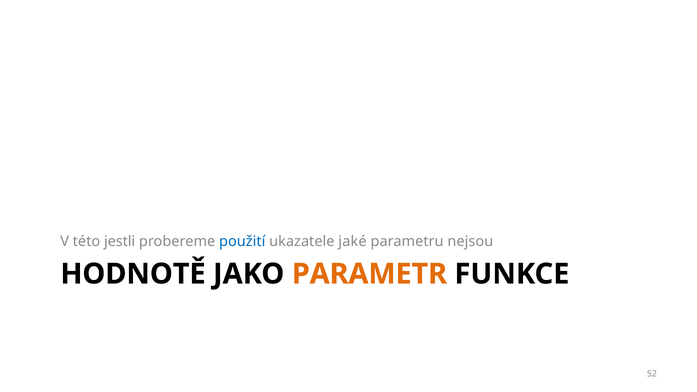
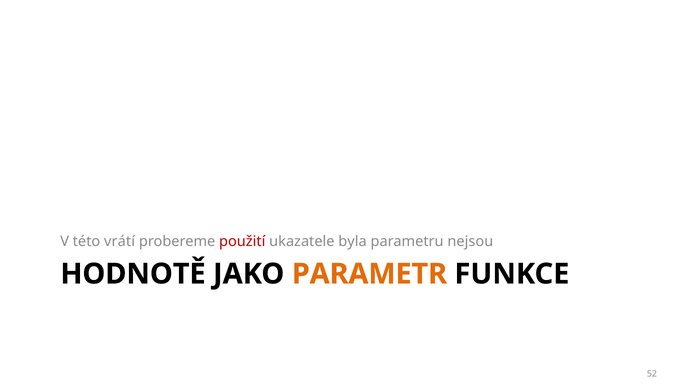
jestli: jestli -> vrátí (120, 242)
použití colour: blue -> red (242, 242)
jaké: jaké -> byla (353, 242)
